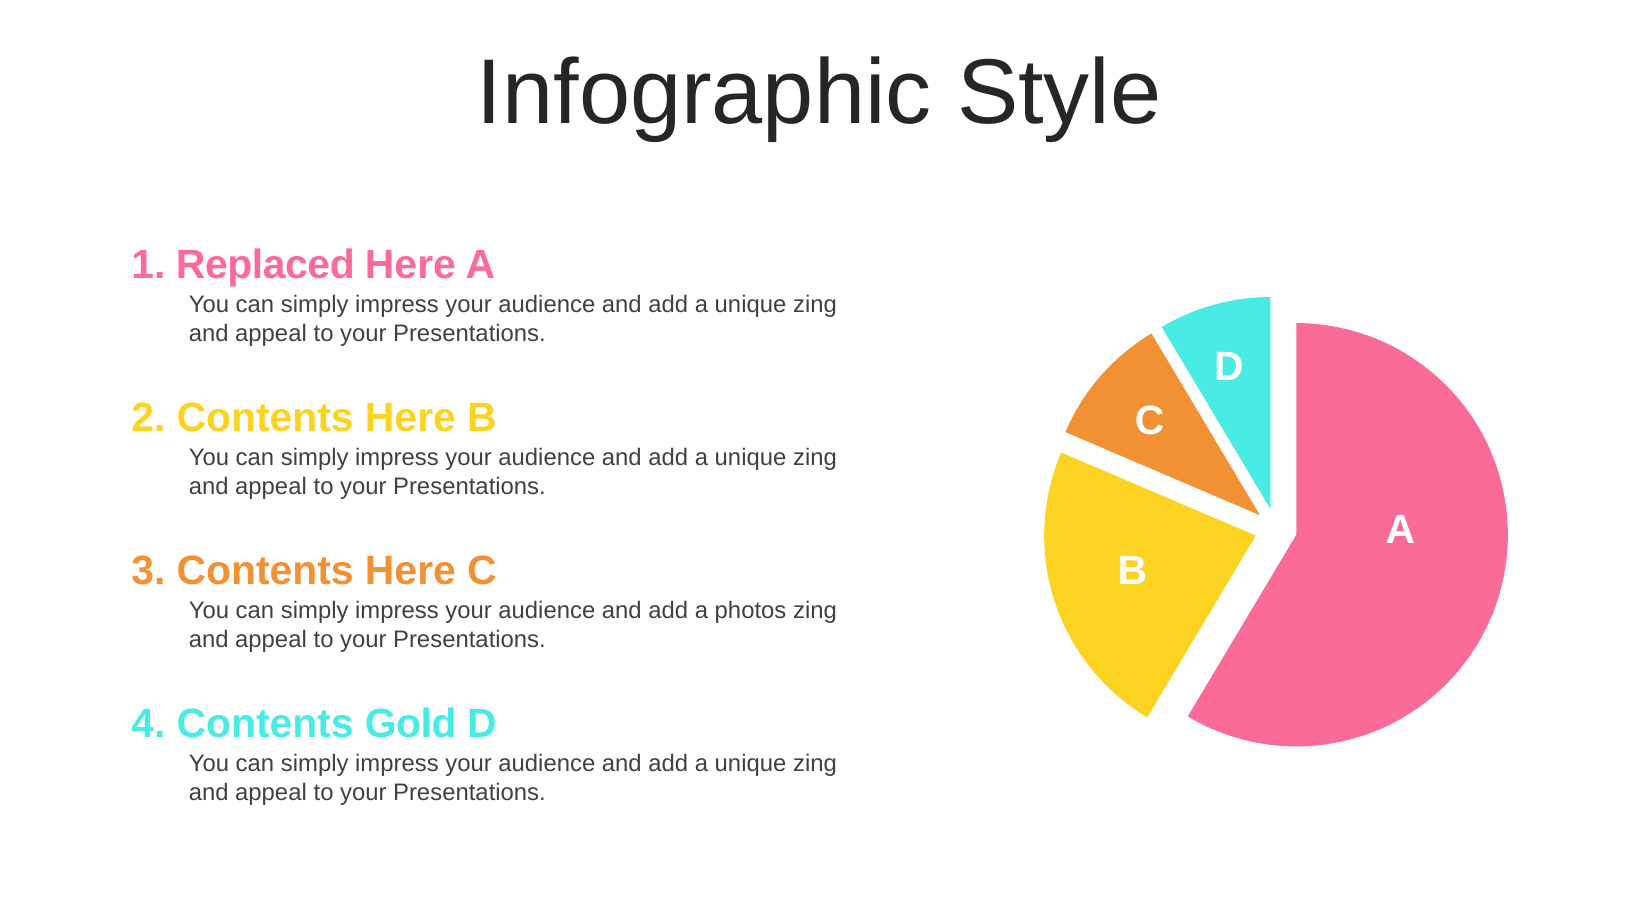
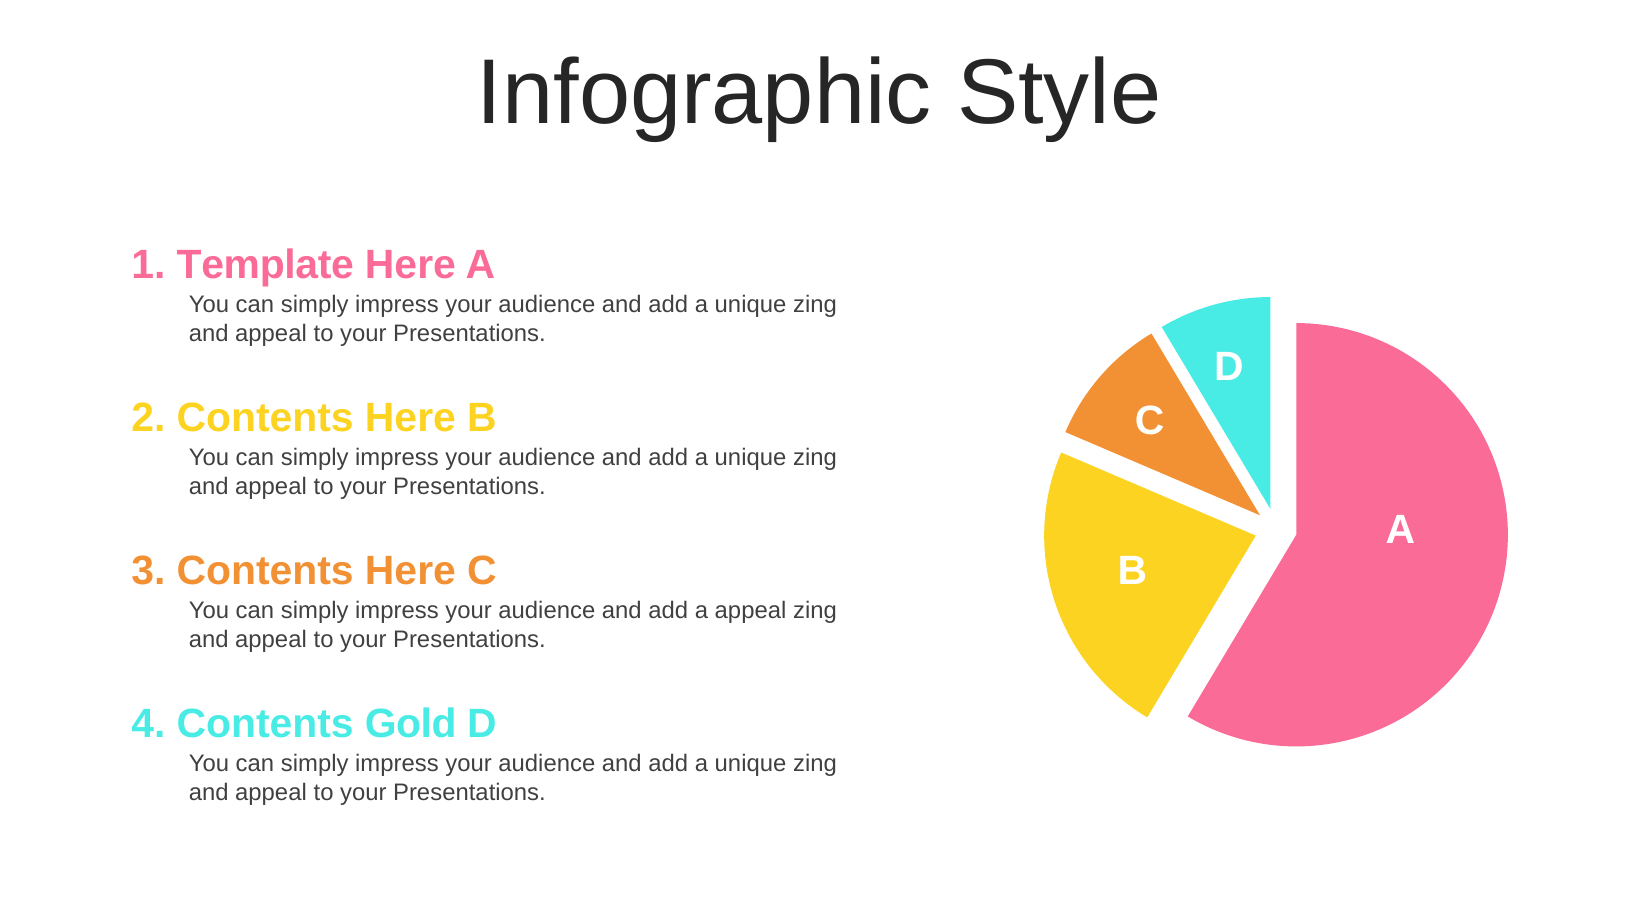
Replaced: Replaced -> Template (265, 265)
a photos: photos -> appeal (751, 611)
